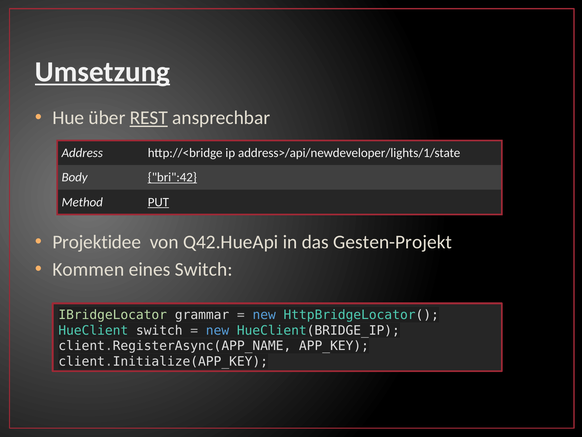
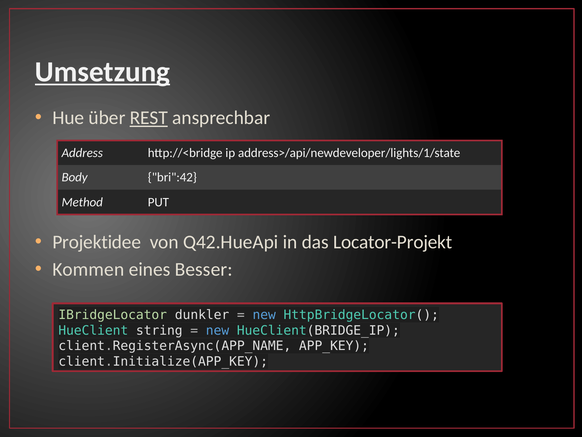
bri":42 underline: present -> none (172, 177)
PUT underline: present -> none (158, 202)
Gesten-Projekt: Gesten-Projekt -> Locator-Projekt (393, 242)
eines Switch: Switch -> Besser (204, 269)
grammar: grammar -> dunkler (202, 315)
HueClient switch: switch -> string (159, 330)
